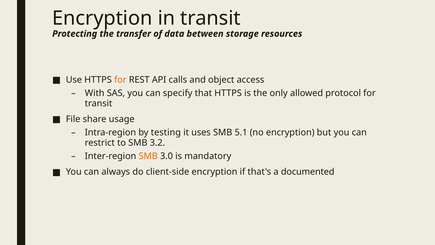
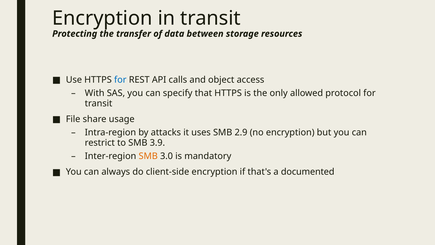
for colour: orange -> blue (120, 80)
testing: testing -> attacks (166, 132)
5.1: 5.1 -> 2.9 (241, 132)
3.2: 3.2 -> 3.9 (157, 143)
